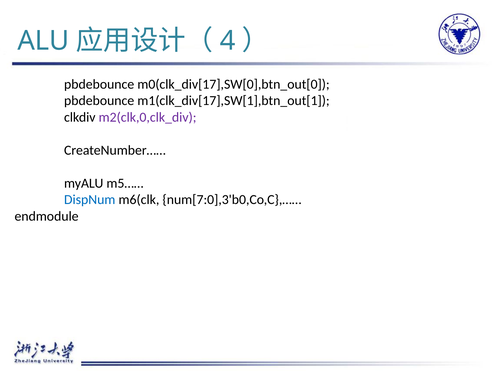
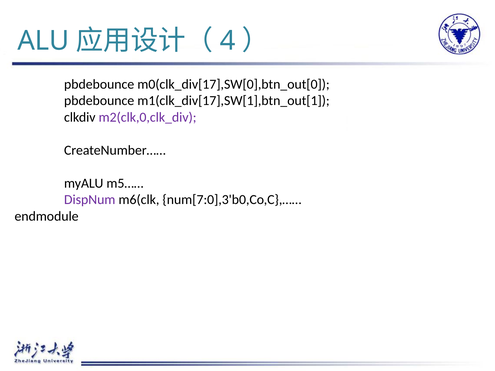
DispNum colour: blue -> purple (90, 200)
